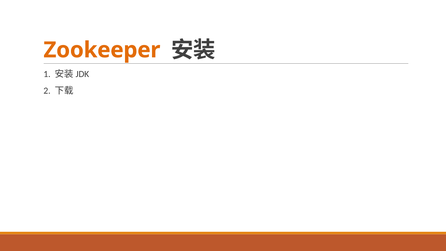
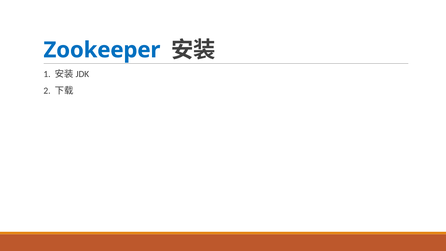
Zookeeper colour: orange -> blue (102, 50)
